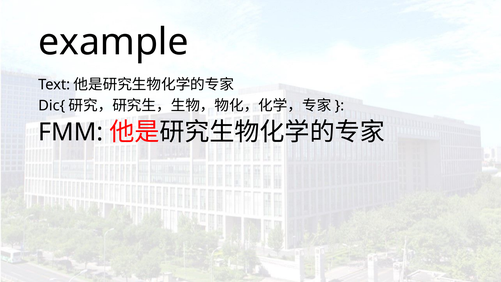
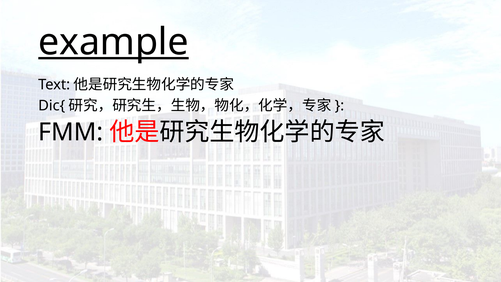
example underline: none -> present (113, 42)
